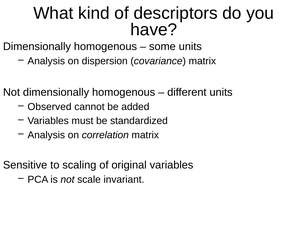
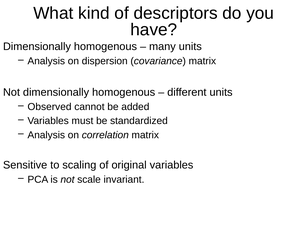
some: some -> many (162, 47)
